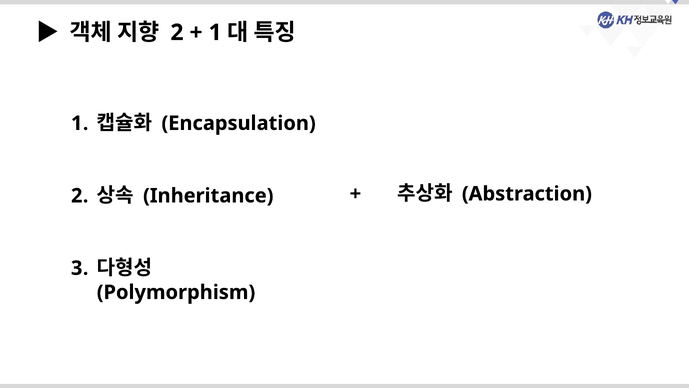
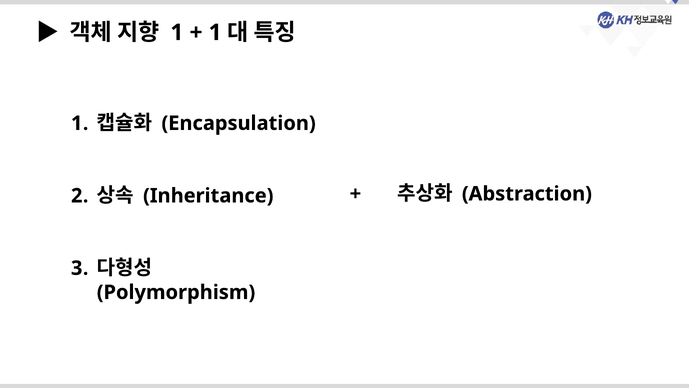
2: 2 -> 1 (177, 32)
